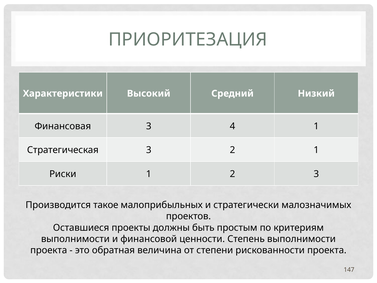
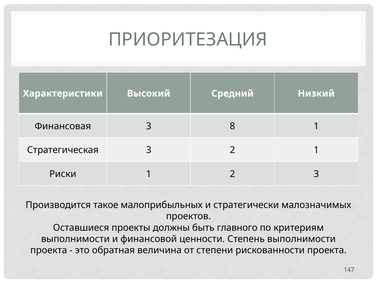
4: 4 -> 8 (232, 126)
простым: простым -> главного (237, 227)
